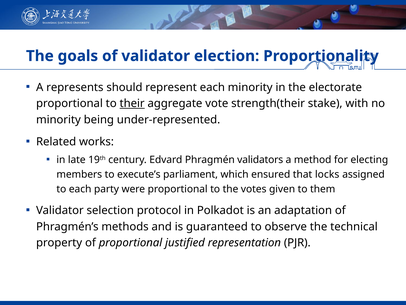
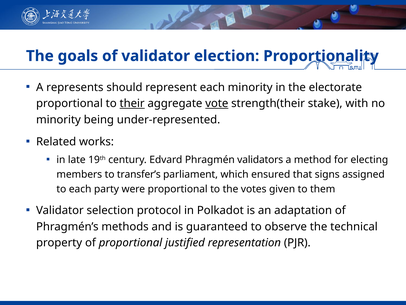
vote underline: none -> present (217, 103)
execute’s: execute’s -> transfer’s (139, 174)
locks: locks -> signs (327, 174)
